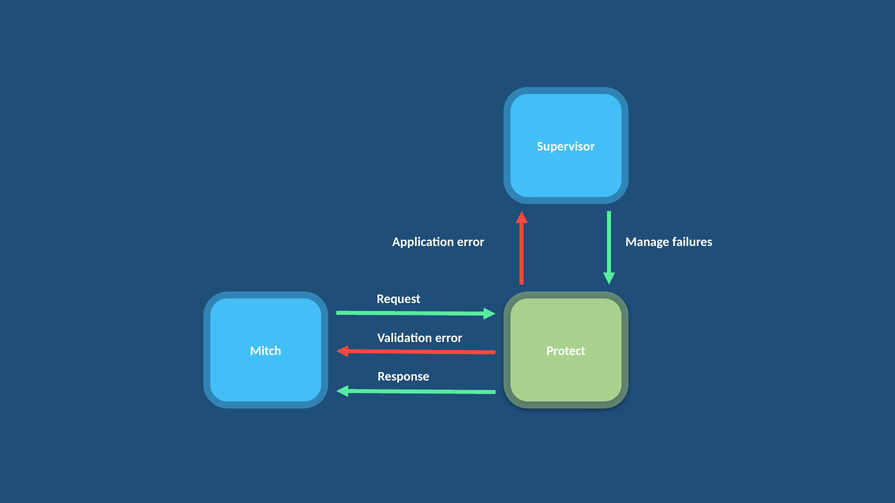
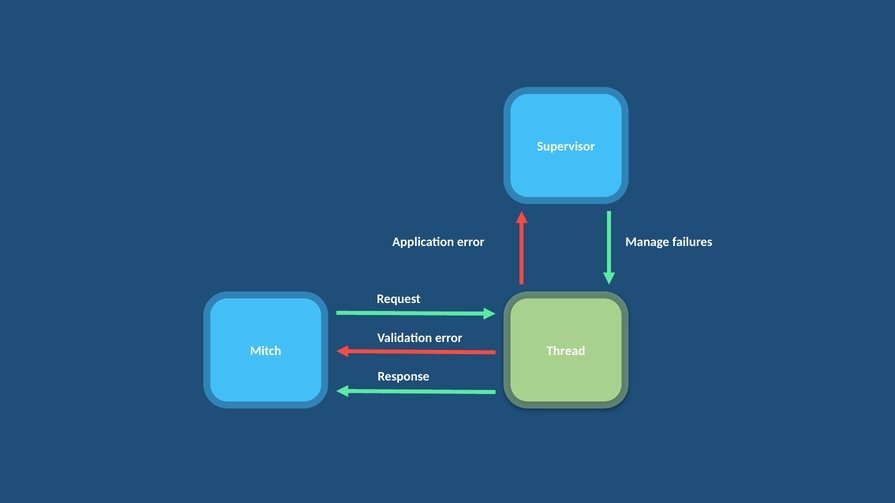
Protect: Protect -> Thread (566, 351)
